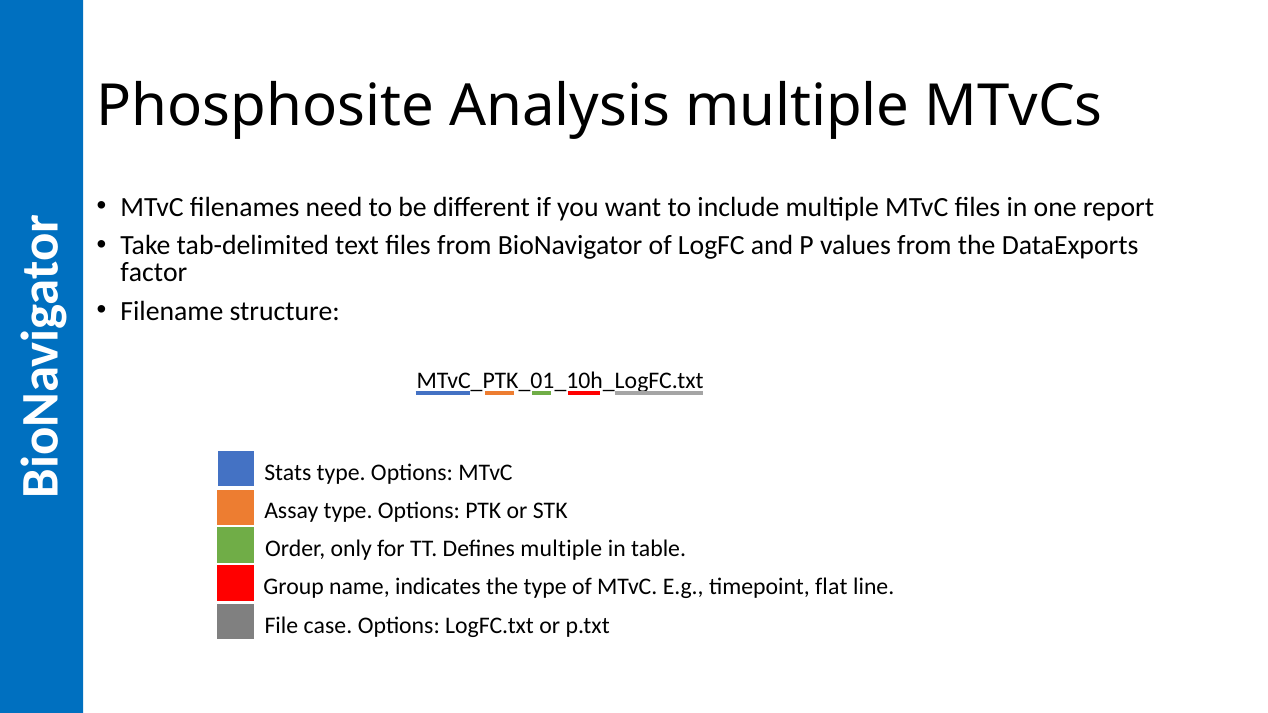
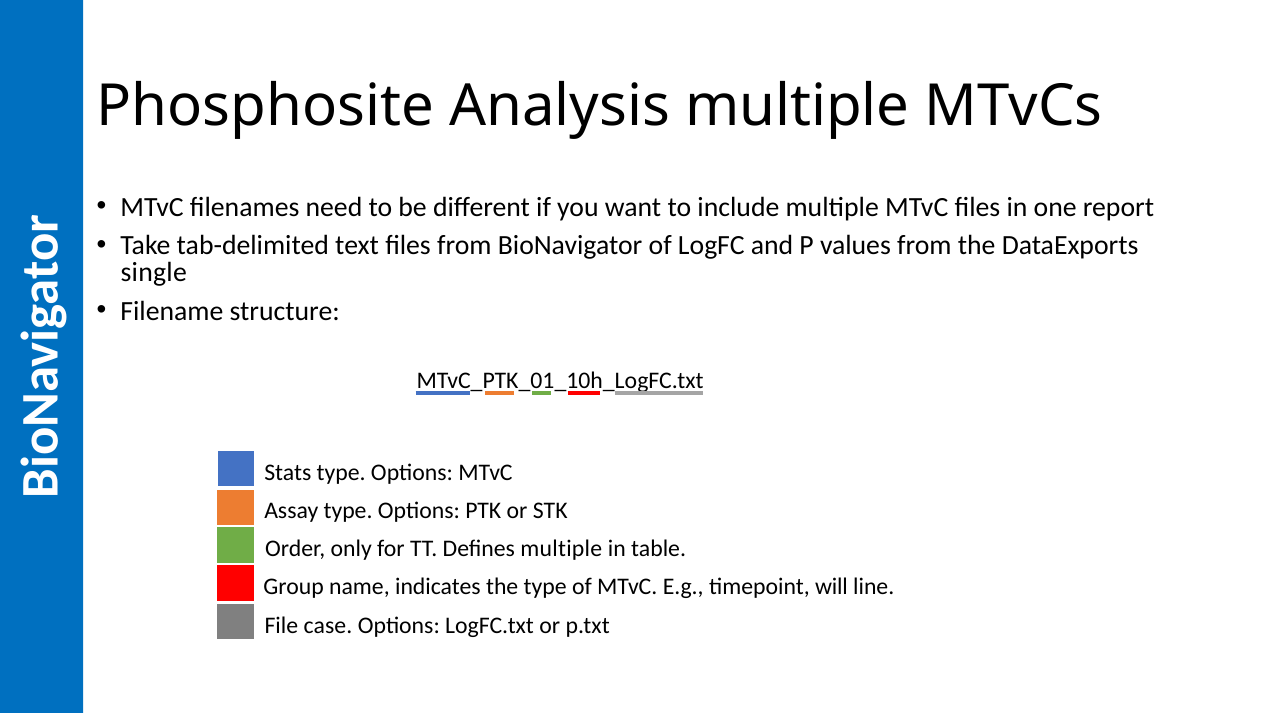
factor: factor -> single (154, 273)
flat: flat -> will (831, 587)
